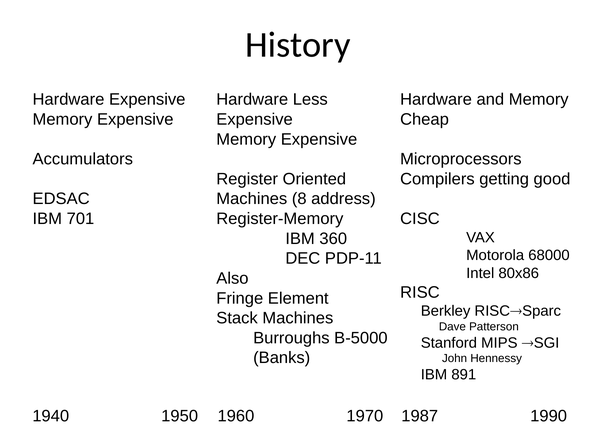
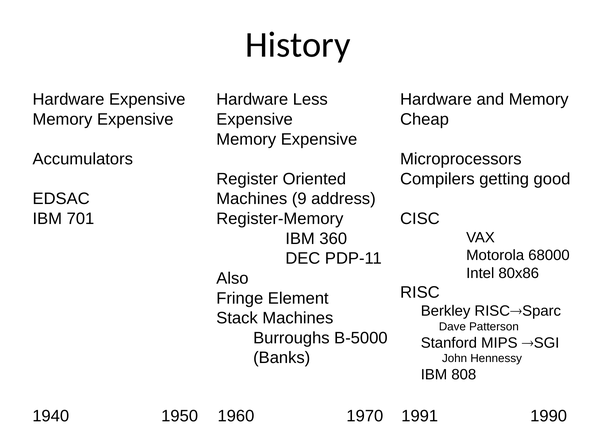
8: 8 -> 9 (299, 199)
891: 891 -> 808 (464, 375)
1987: 1987 -> 1991 (420, 416)
